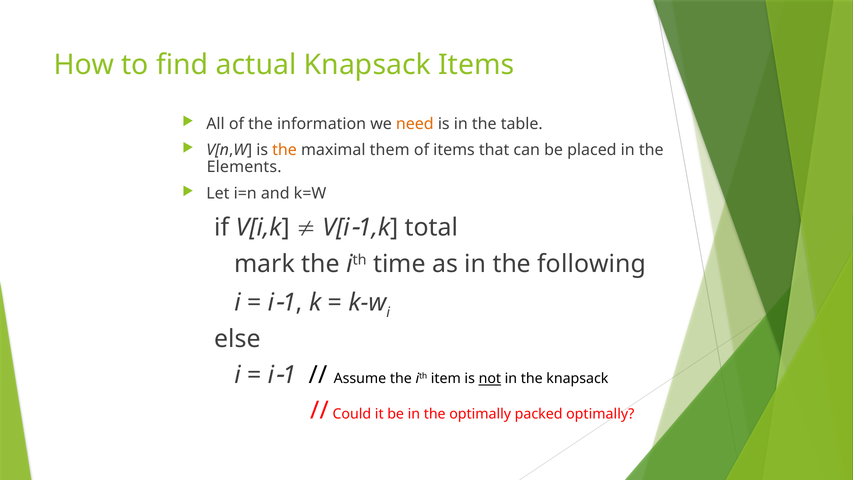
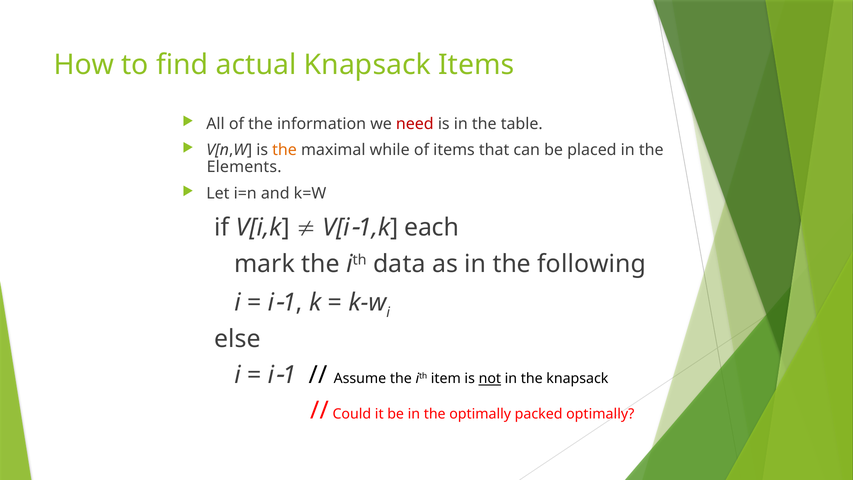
need colour: orange -> red (415, 124)
them: them -> while (390, 150)
total: total -> each (432, 227)
time: time -> data (399, 264)
